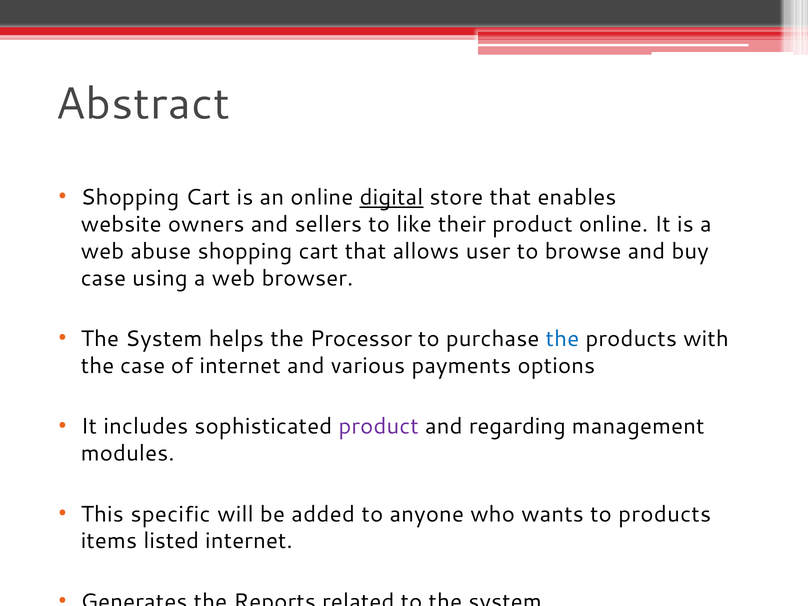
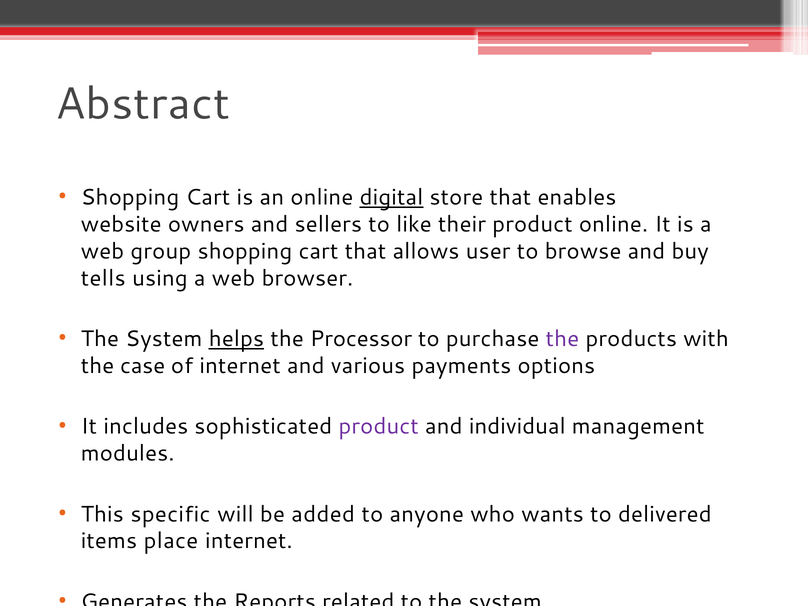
abuse: abuse -> group (161, 251)
case: case -> tells (103, 278)
helps underline: none -> present (236, 339)
the colour: blue -> purple (562, 339)
regarding: regarding -> individual (517, 427)
to products: products -> delivered (665, 514)
listed: listed -> place (171, 541)
